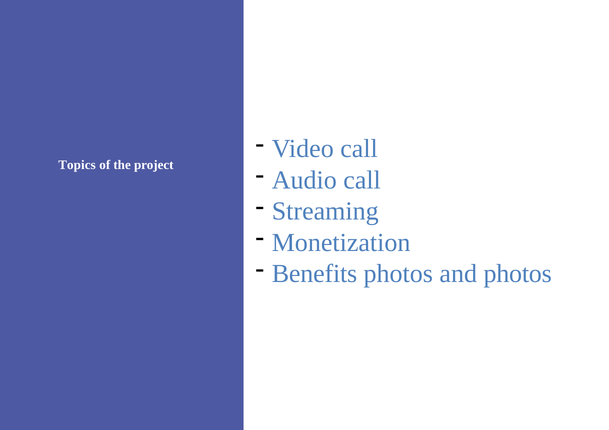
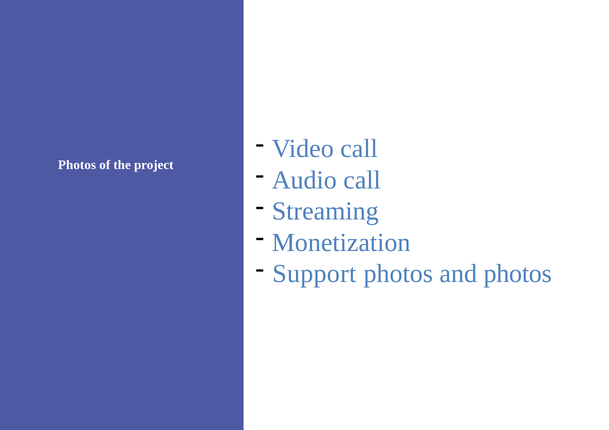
Topics: Topics -> Photos (77, 165)
Benefits: Benefits -> Support (314, 274)
